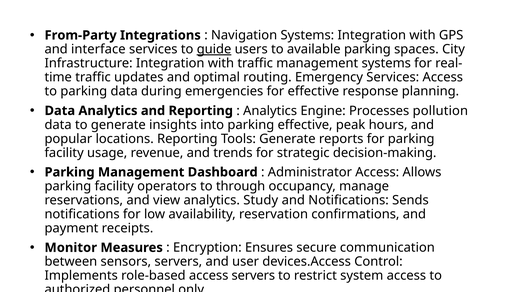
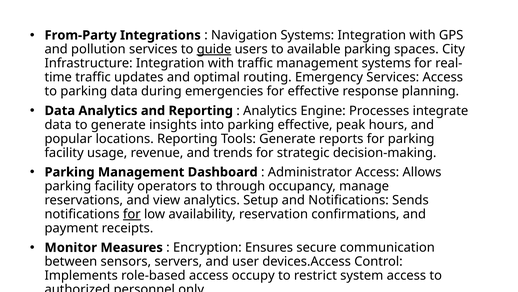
interface: interface -> pollution (98, 49)
pollution: pollution -> integrate (440, 110)
Study: Study -> Setup (261, 200)
for underline: none -> present (132, 214)
access servers: servers -> occupy (253, 275)
